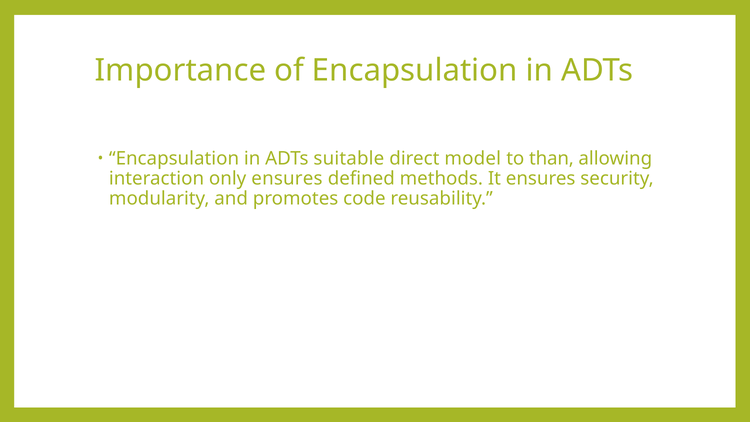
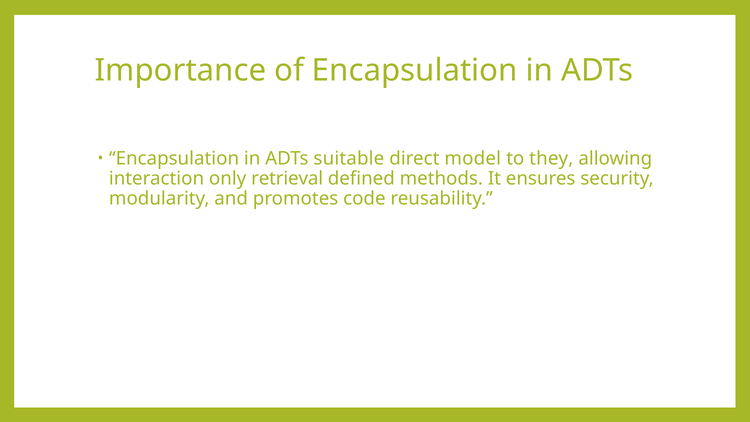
than: than -> they (551, 158)
only ensures: ensures -> retrieval (287, 179)
